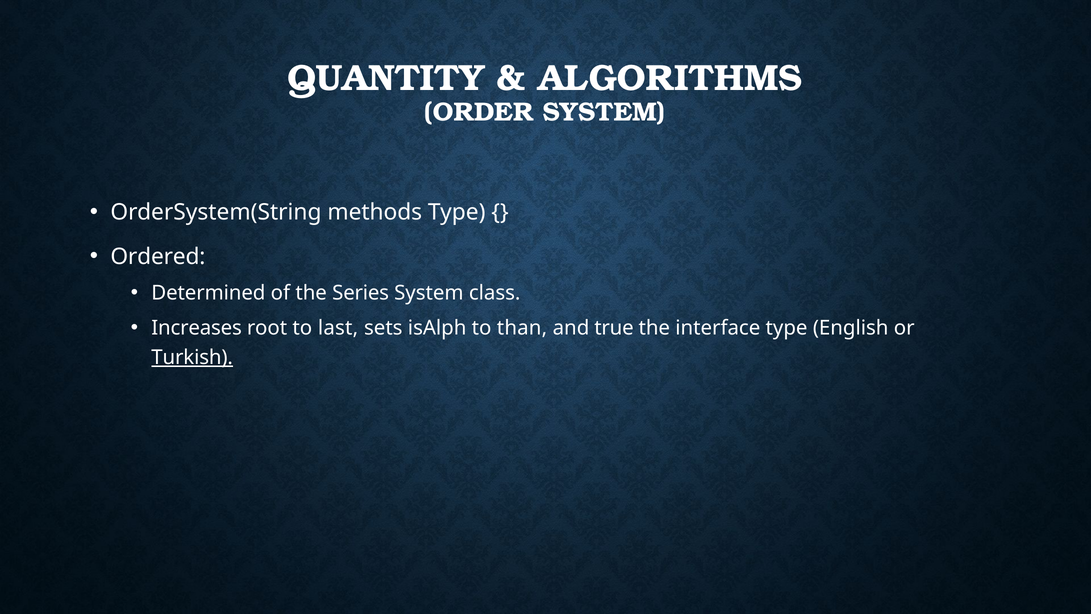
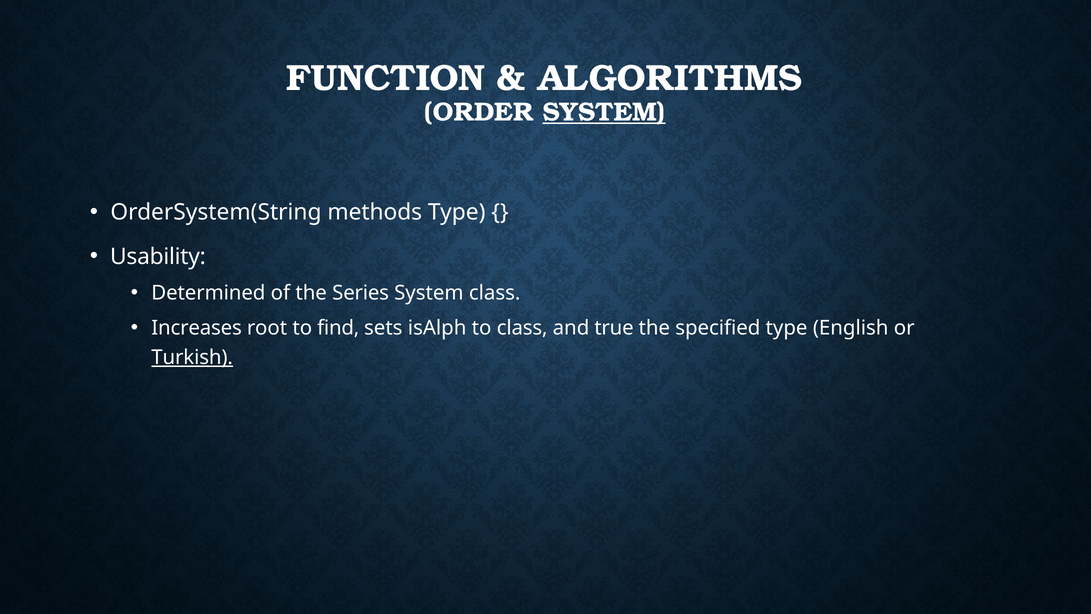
QUANTITY: QUANTITY -> FUNCTION (386, 78)
SYSTEM underline: none -> present (604, 112)
Ordered: Ordered -> Usability (158, 256)
last: last -> find (338, 328)
to than: than -> class (522, 328)
interface: interface -> specified (718, 328)
